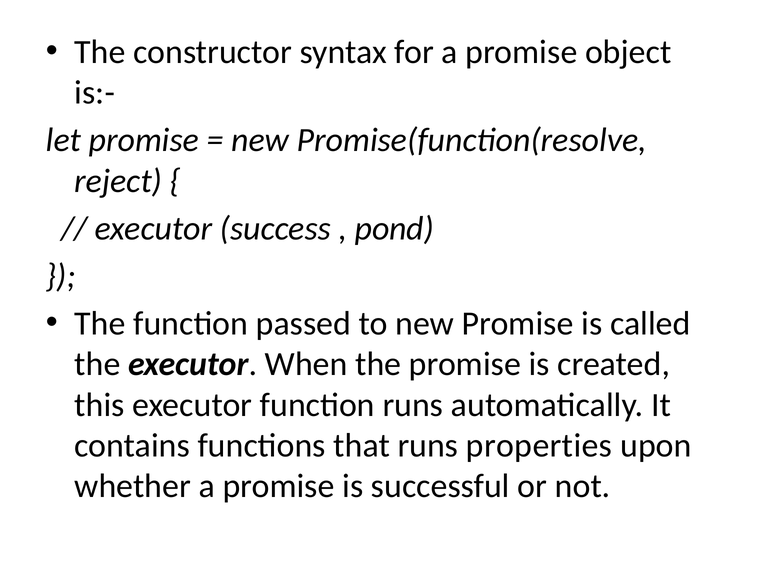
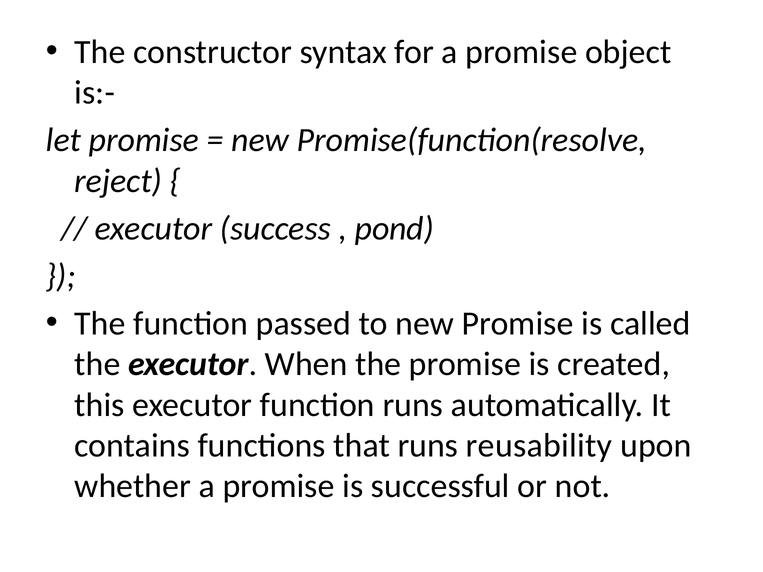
properties: properties -> reusability (539, 446)
